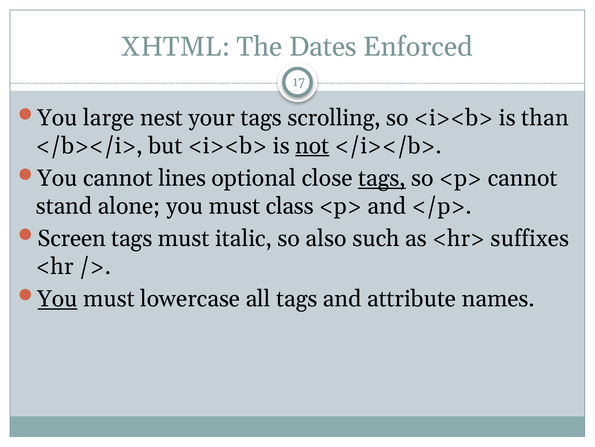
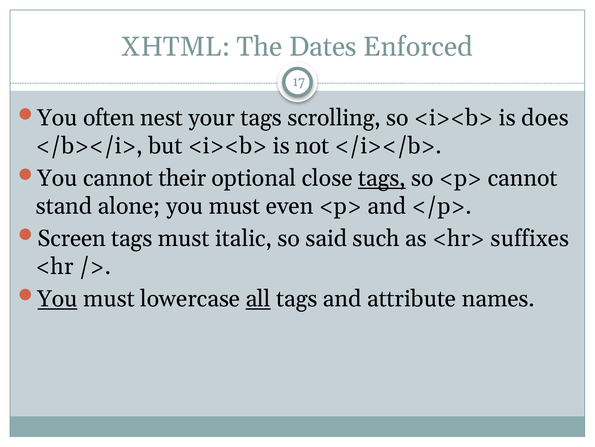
large: large -> often (109, 118)
than: than -> does (545, 118)
not underline: present -> none (312, 146)
lines: lines -> their (182, 178)
class: class -> even (290, 206)
also: also -> said (326, 238)
all underline: none -> present (258, 298)
